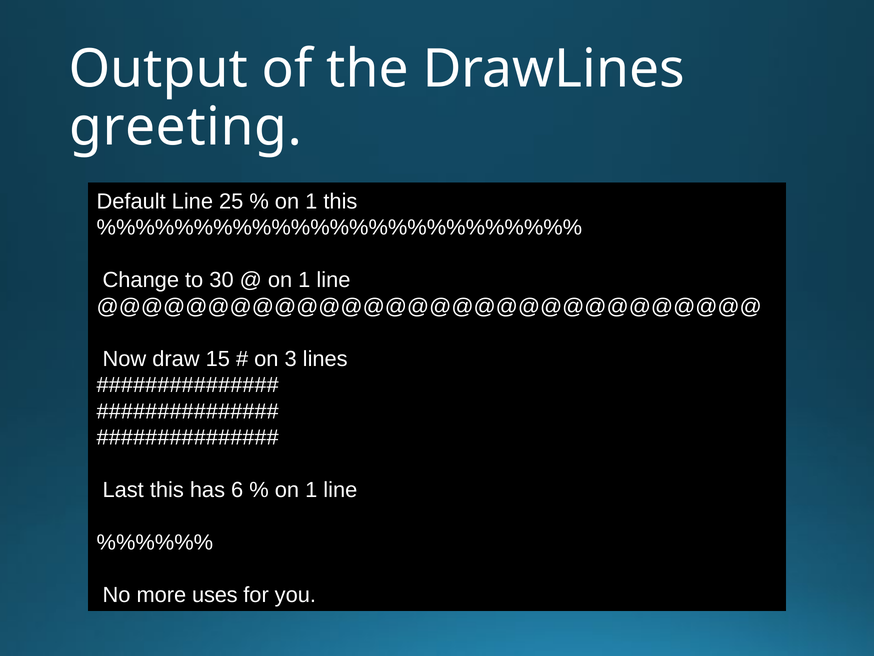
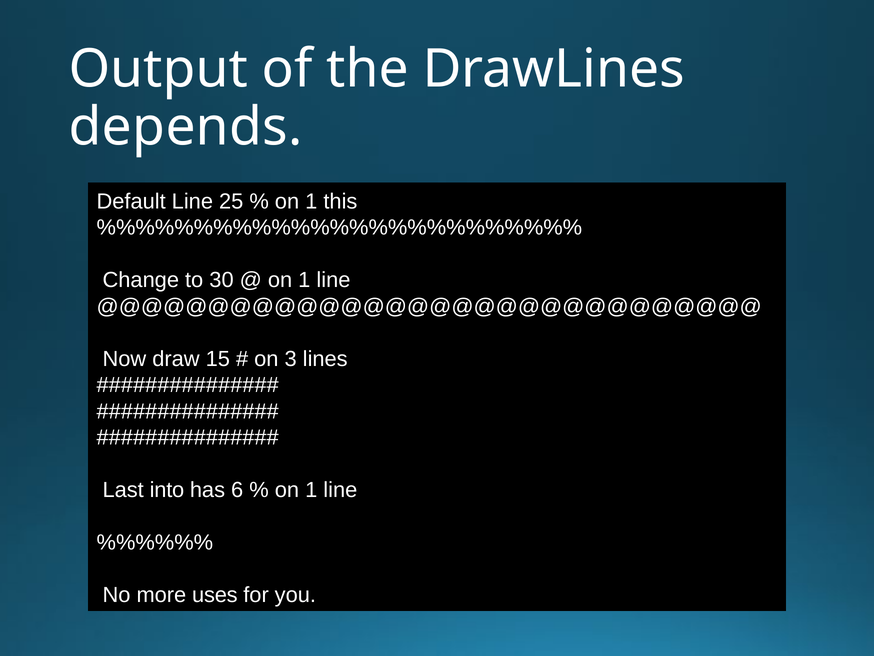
greeting: greeting -> depends (186, 127)
Last this: this -> into (167, 490)
